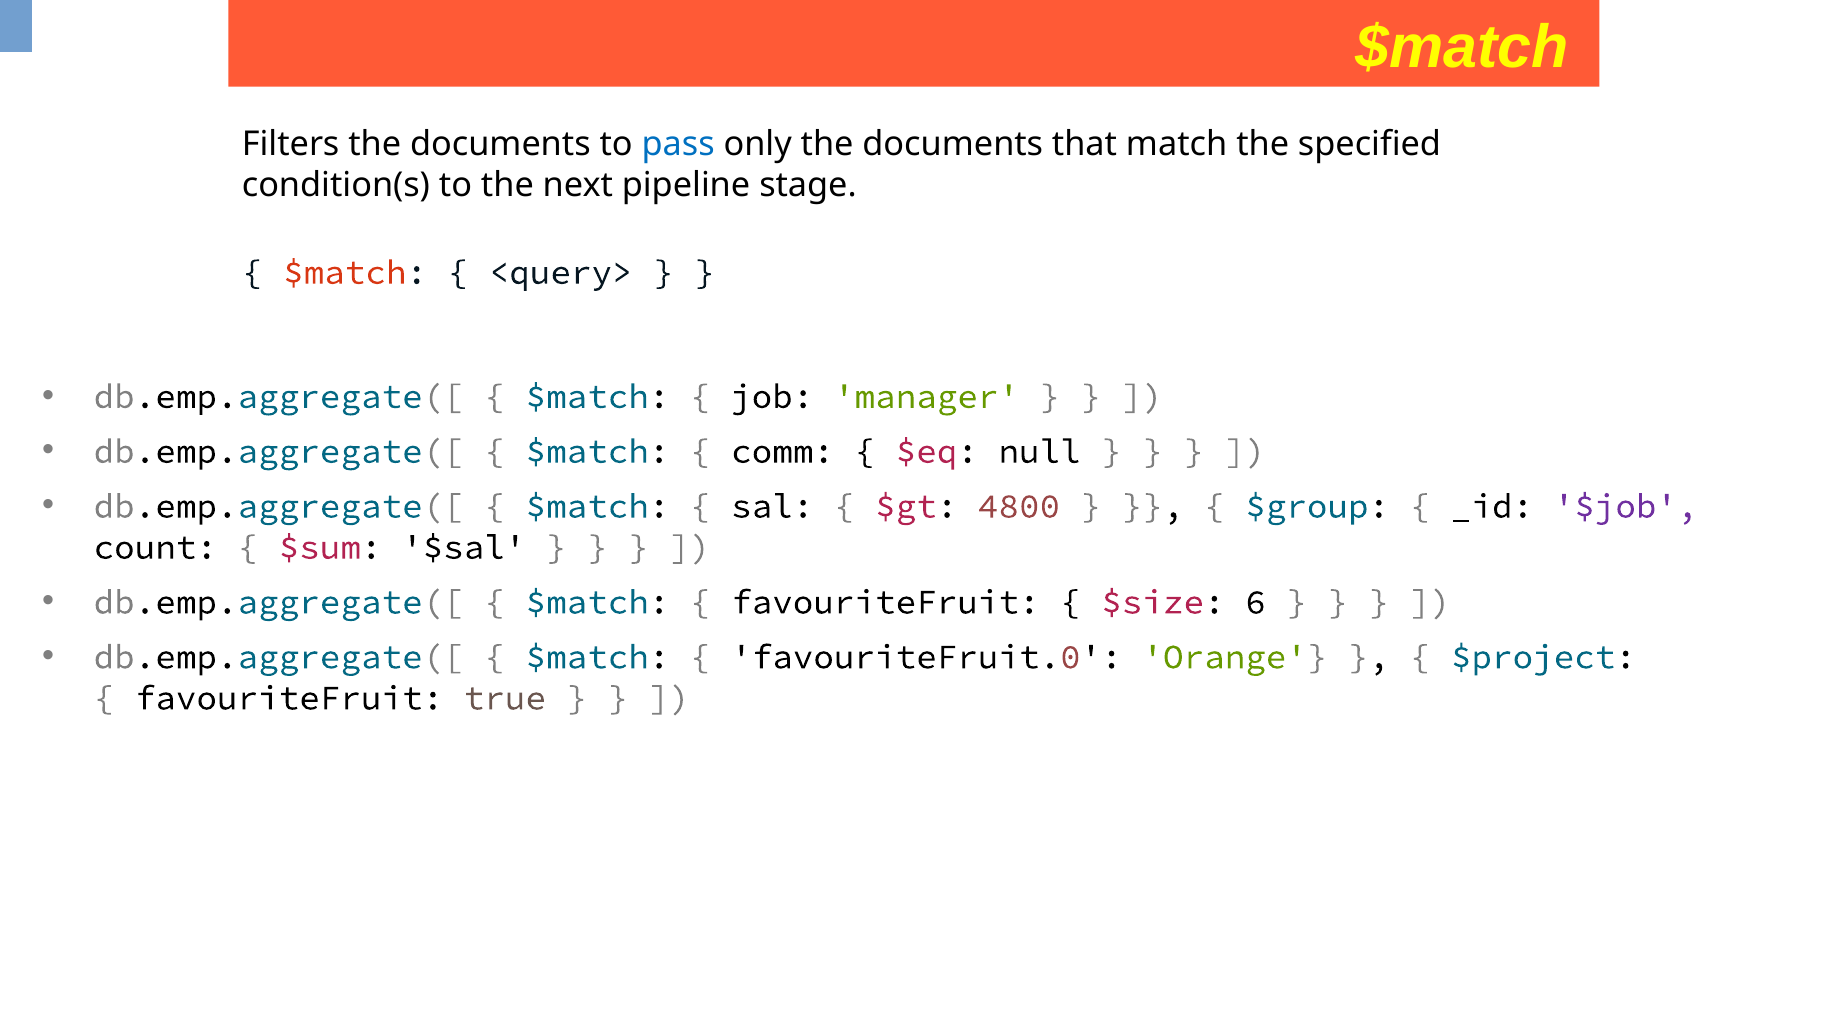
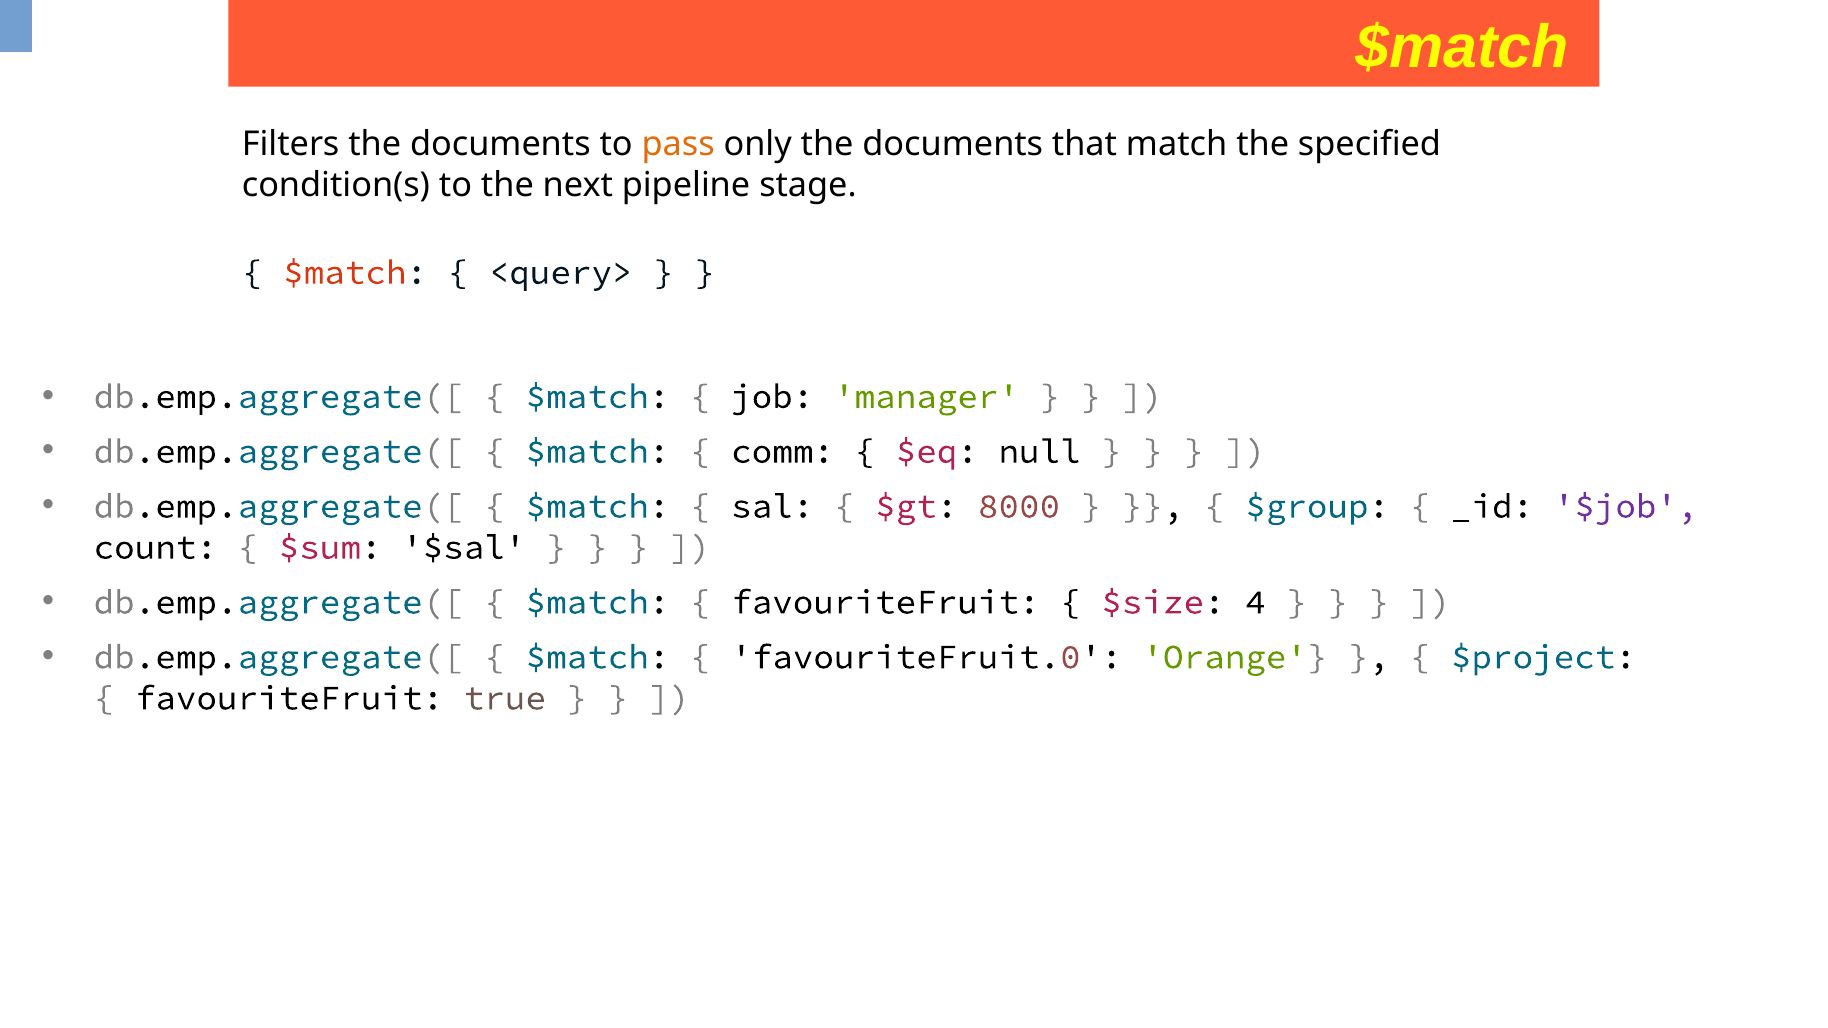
pass colour: blue -> orange (678, 144)
4800: 4800 -> 8000 (1019, 506)
6: 6 -> 4 (1256, 602)
